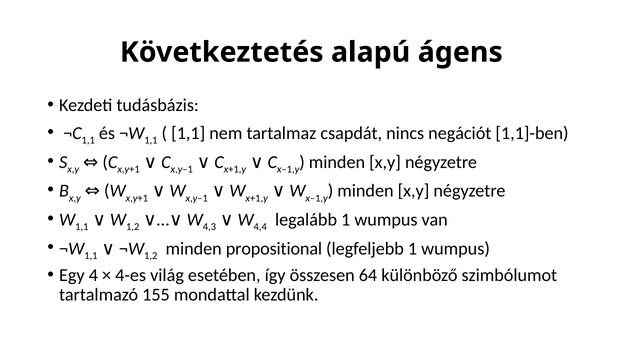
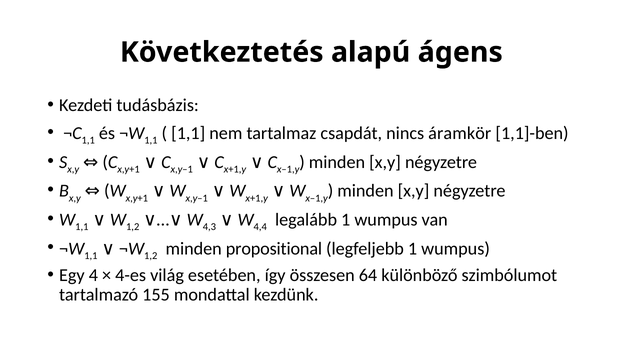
negációt: negációt -> áramkör (460, 134)
